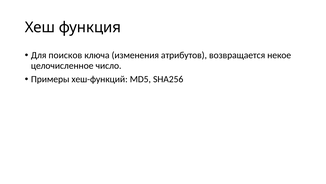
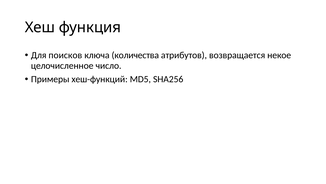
изменения: изменения -> количества (135, 55)
